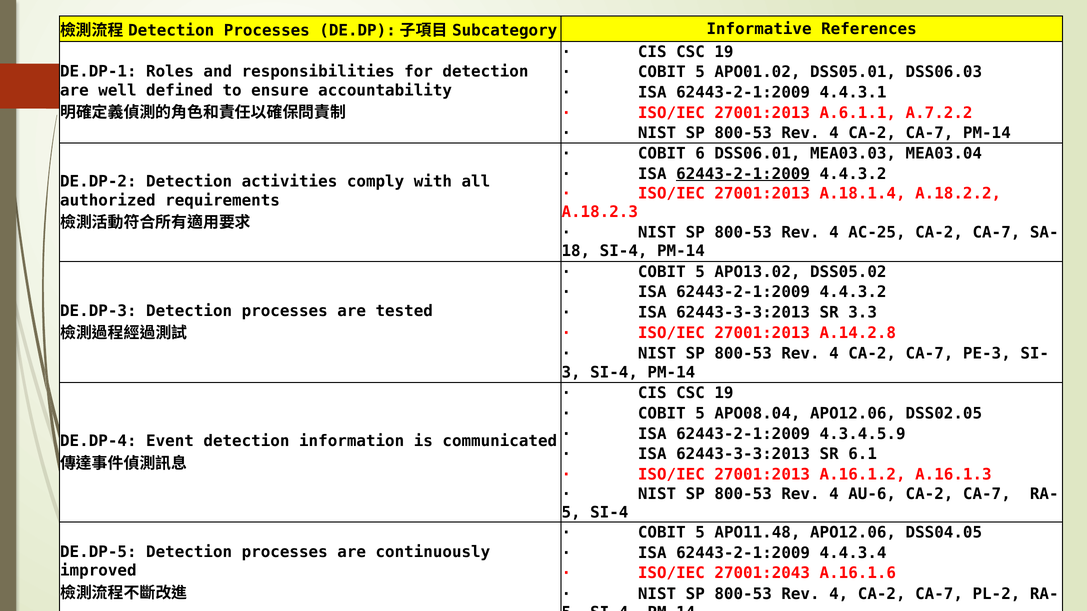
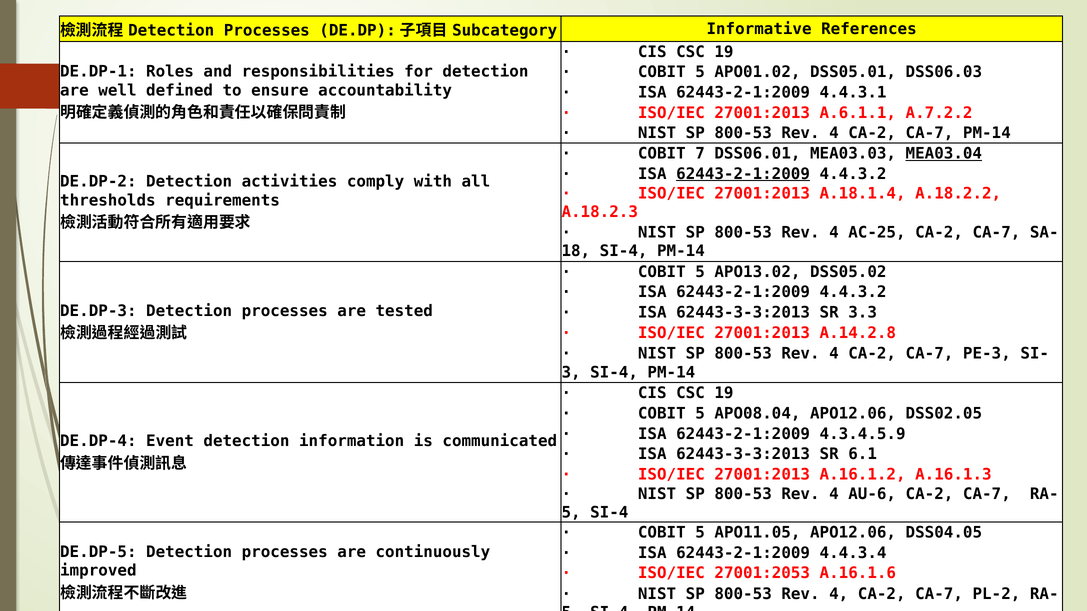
6: 6 -> 7 (700, 154)
MEA03.04 underline: none -> present (944, 154)
authorized: authorized -> thresholds (108, 200)
APO11.48: APO11.48 -> APO11.05 (757, 533)
27001:2043: 27001:2043 -> 27001:2053 (762, 573)
